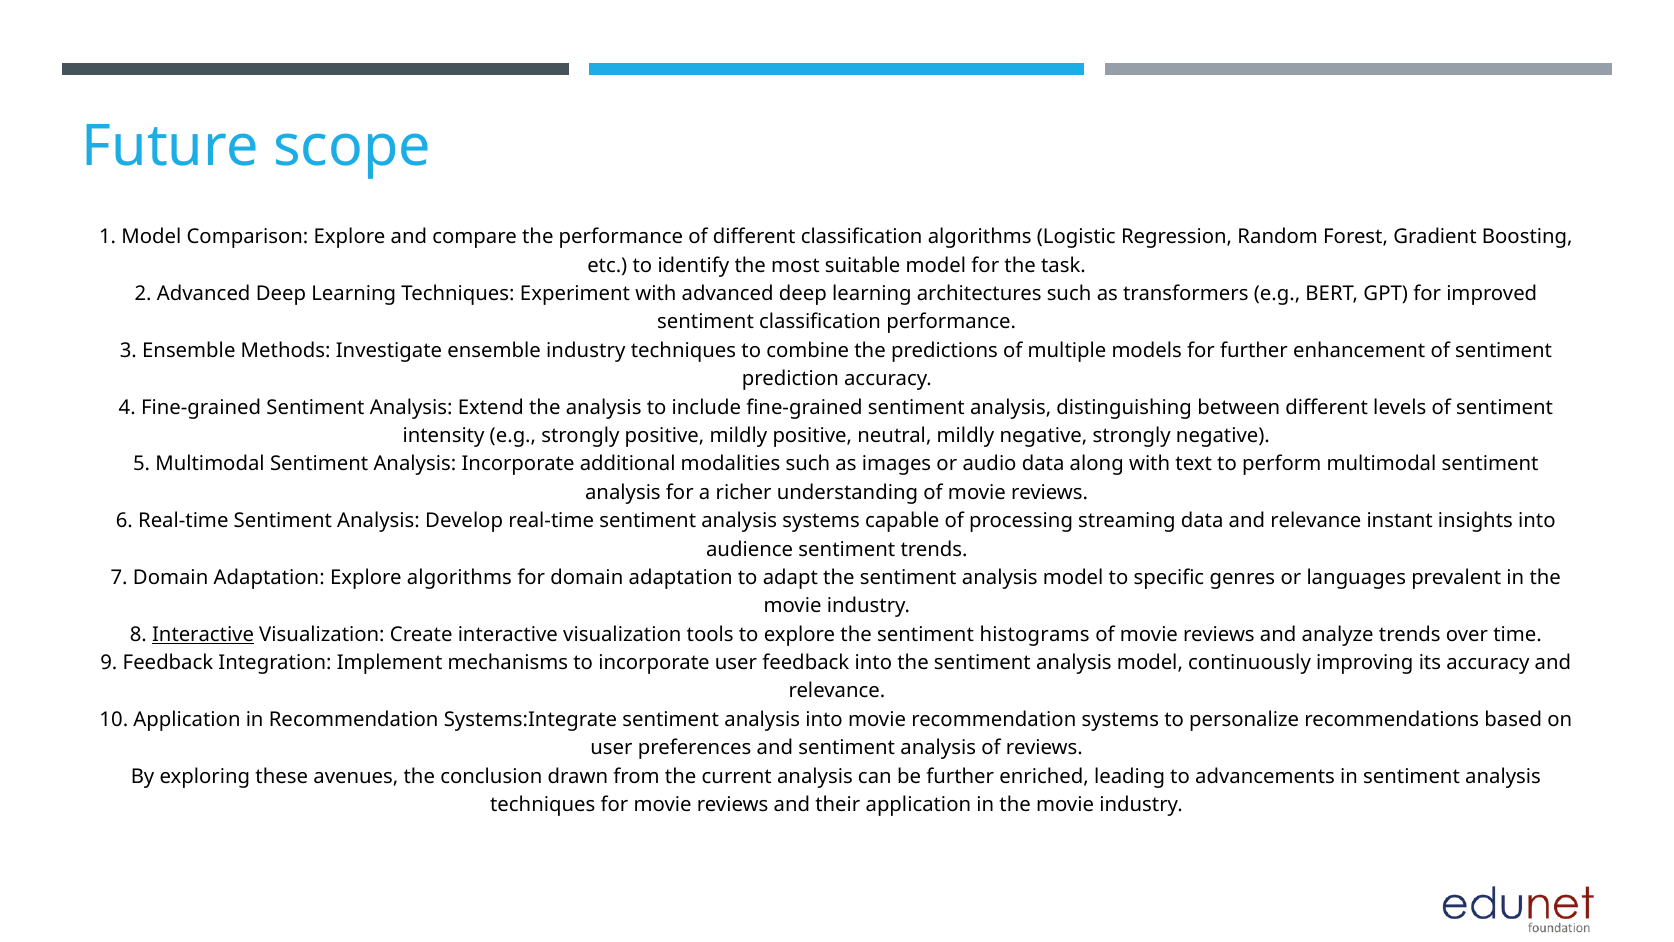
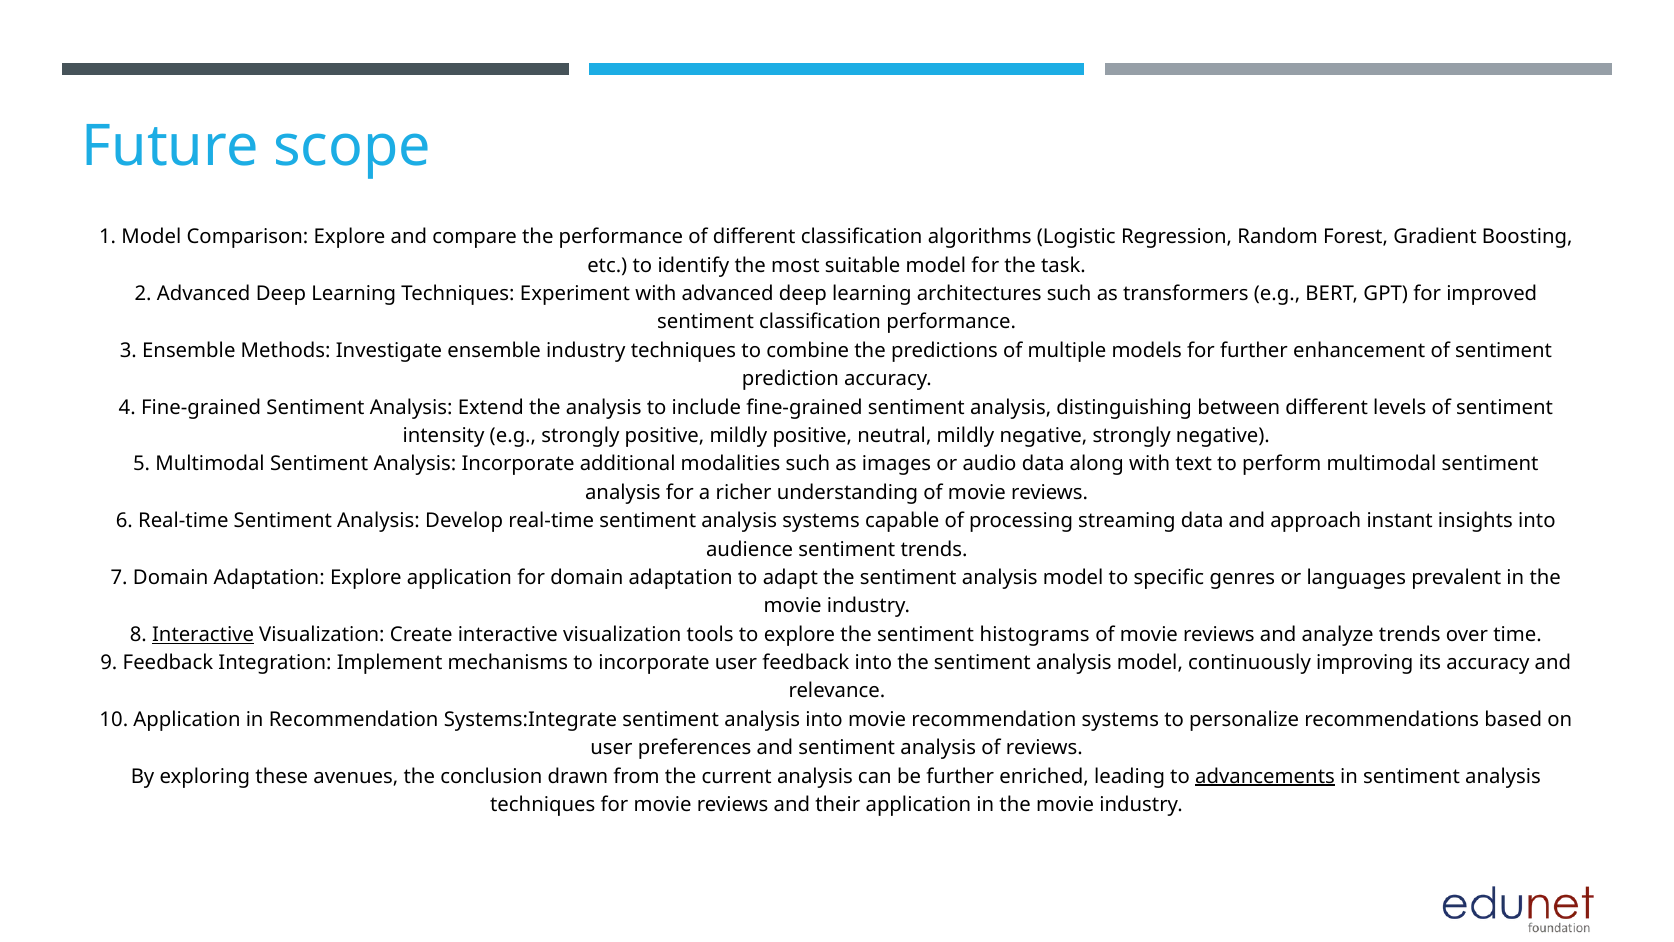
data and relevance: relevance -> approach (1316, 521)
Explore algorithms: algorithms -> application (459, 577)
advancements underline: none -> present (1265, 776)
